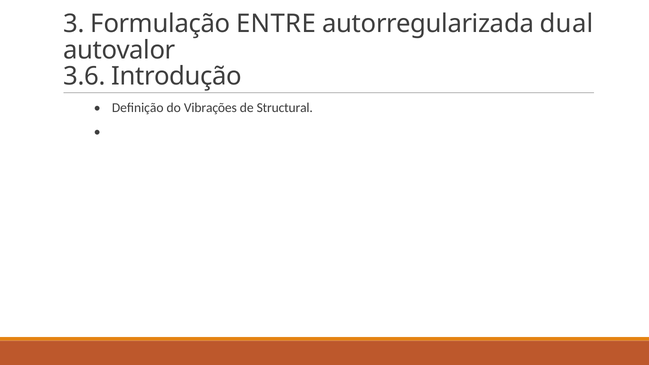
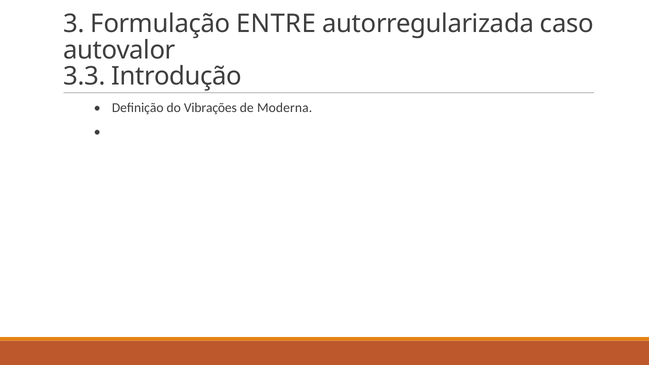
dual: dual -> caso (567, 24)
3.6: 3.6 -> 3.3 (84, 76)
Structural: Structural -> Moderna (285, 108)
